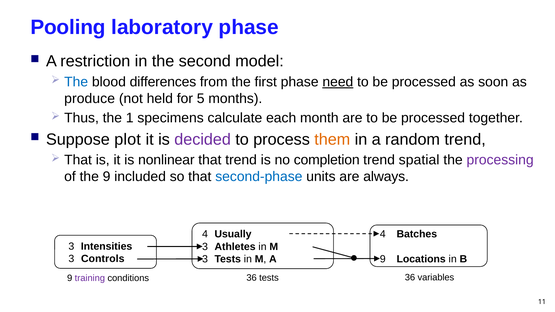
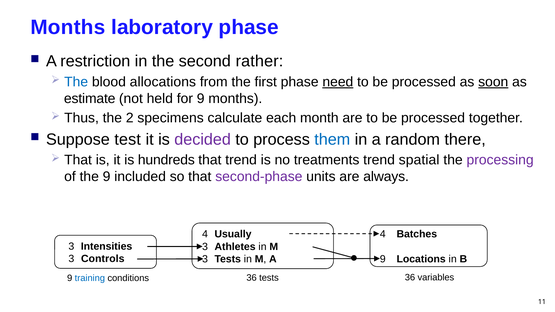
Pooling: Pooling -> Months (68, 27)
model: model -> rather (259, 61)
differences: differences -> allocations (163, 82)
soon underline: none -> present (493, 82)
produce: produce -> estimate (90, 99)
for 5: 5 -> 9 (201, 99)
1: 1 -> 2 (130, 118)
plot: plot -> test (128, 140)
them colour: orange -> blue (332, 140)
random trend: trend -> there (465, 140)
nonlinear: nonlinear -> hundreds (166, 160)
completion: completion -> treatments (327, 160)
second-phase colour: blue -> purple (259, 177)
training colour: purple -> blue (90, 278)
